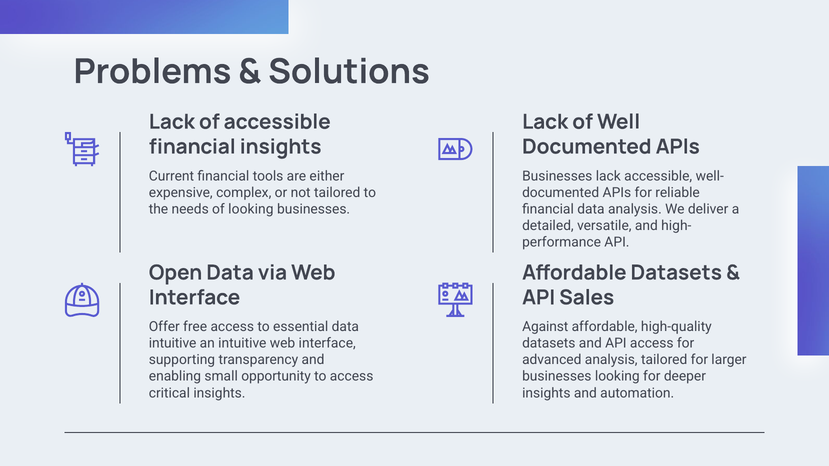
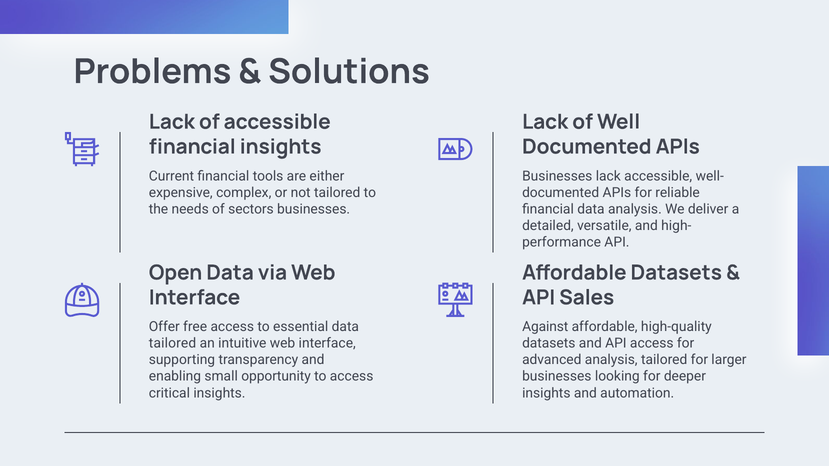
of looking: looking -> sectors (251, 209)
intuitive: intuitive -> tailored (173, 344)
